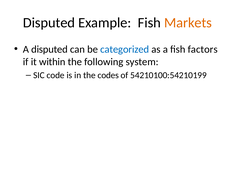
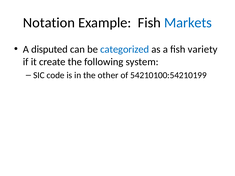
Disputed: Disputed -> Notation (49, 23)
Markets colour: orange -> blue (188, 23)
factors: factors -> variety (203, 49)
within: within -> create (52, 62)
codes: codes -> other (108, 75)
